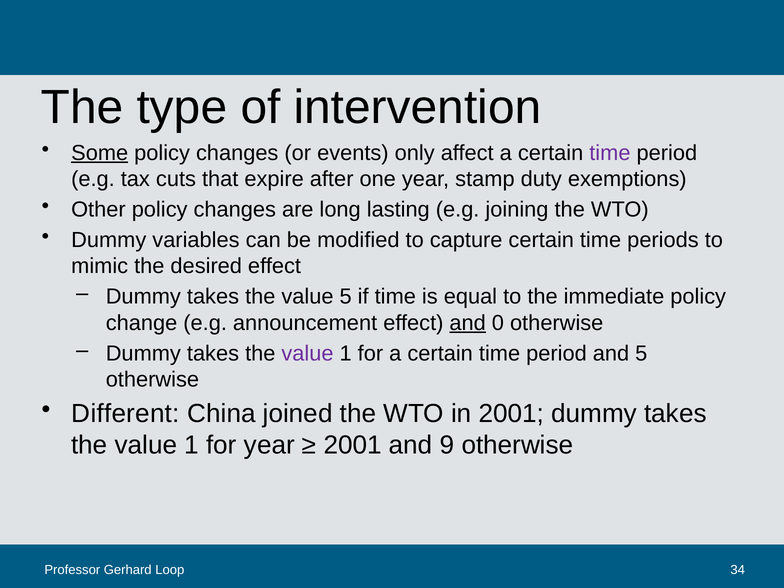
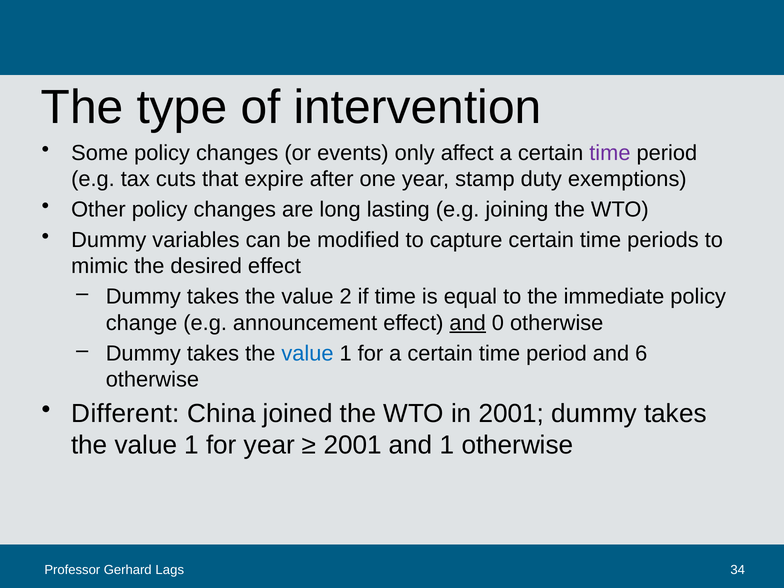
Some underline: present -> none (100, 153)
value 5: 5 -> 2 (346, 297)
value colour: purple -> blue (307, 353)
and 5: 5 -> 6 (641, 353)
and 9: 9 -> 1 (447, 445)
Loop: Loop -> Lags (170, 570)
